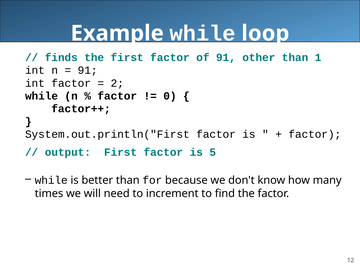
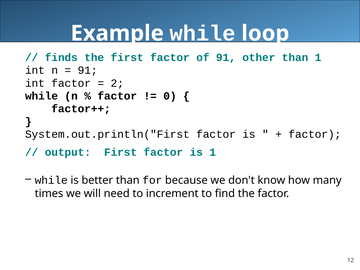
is 5: 5 -> 1 (213, 152)
